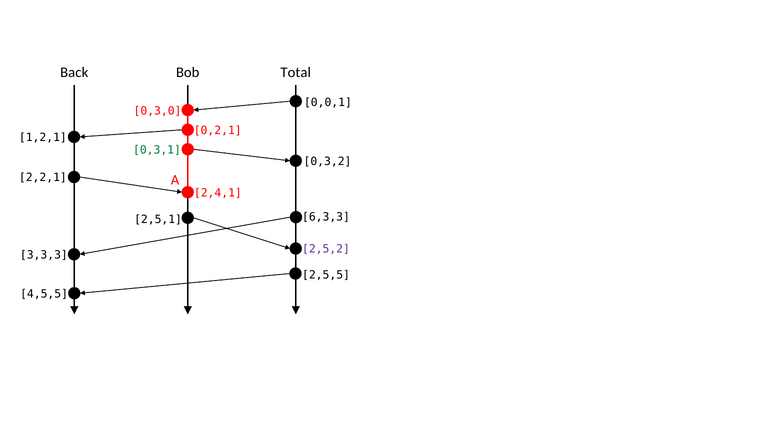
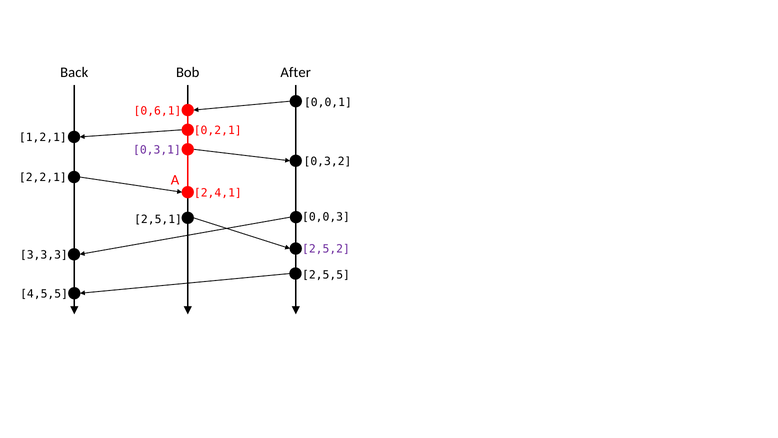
Total: Total -> After (296, 73)
0,3,0: 0,3,0 -> 0,6,1 (158, 111)
0,3,1 colour: green -> purple (157, 150)
6,3,3: 6,3,3 -> 0,0,3 (326, 217)
